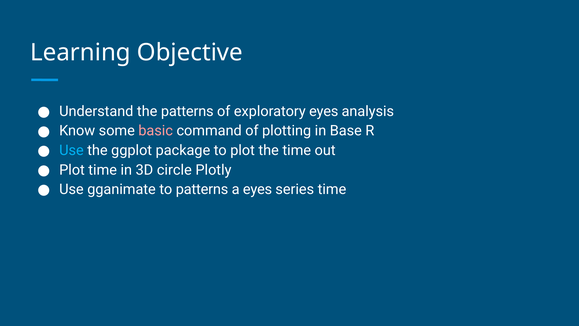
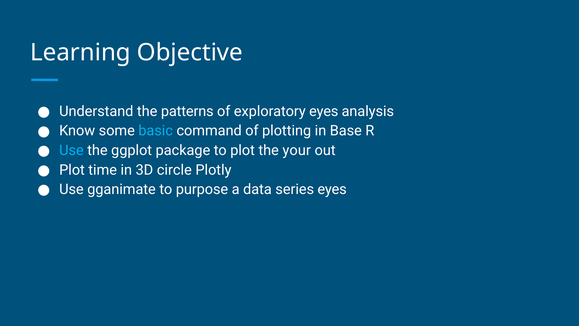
basic colour: pink -> light blue (156, 131)
the time: time -> your (297, 150)
to patterns: patterns -> purpose (202, 189)
a eyes: eyes -> data (257, 189)
series time: time -> eyes (332, 189)
